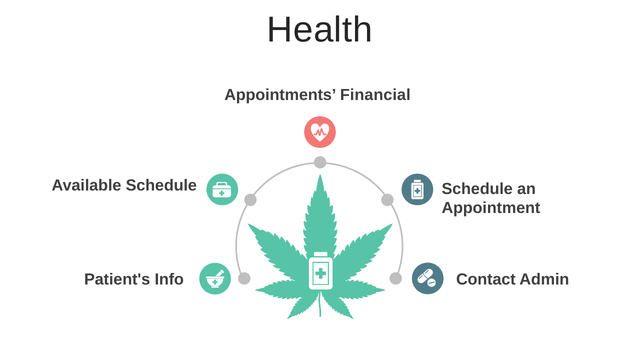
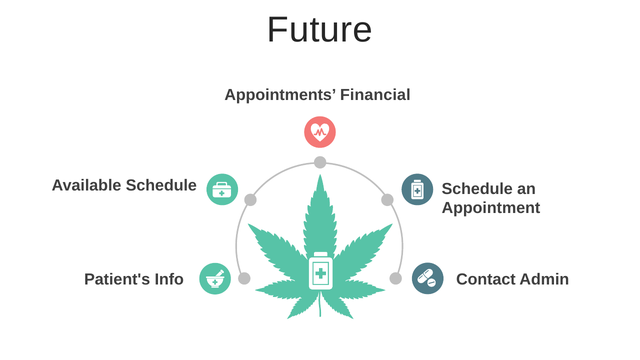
Health: Health -> Future (320, 30)
